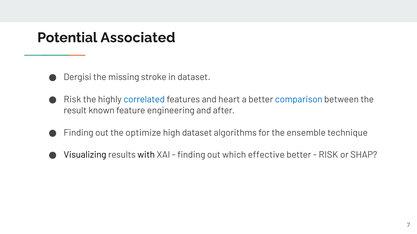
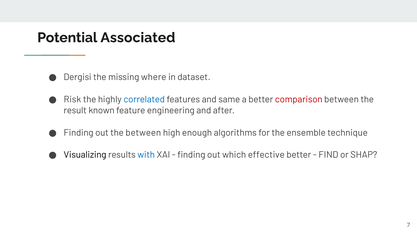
stroke: stroke -> where (154, 77)
heart: heart -> same (229, 100)
comparison colour: blue -> red (299, 100)
the optimize: optimize -> between (143, 133)
high dataset: dataset -> enough (197, 133)
with colour: black -> blue (146, 155)
RISK: RISK -> FIND (328, 155)
